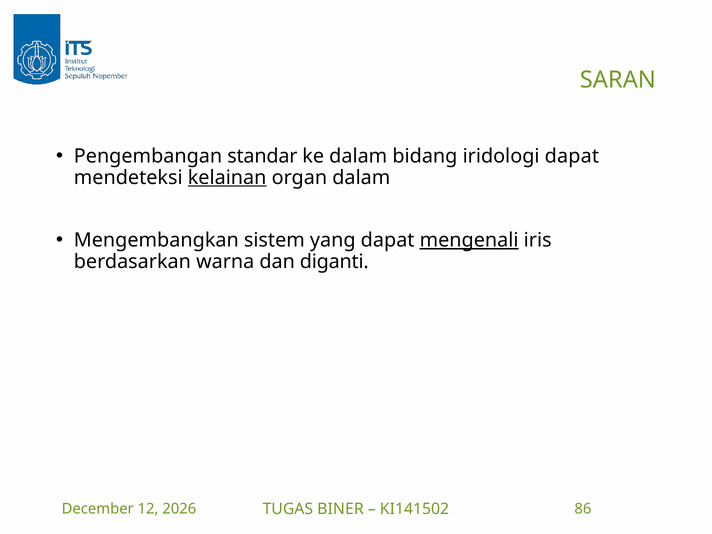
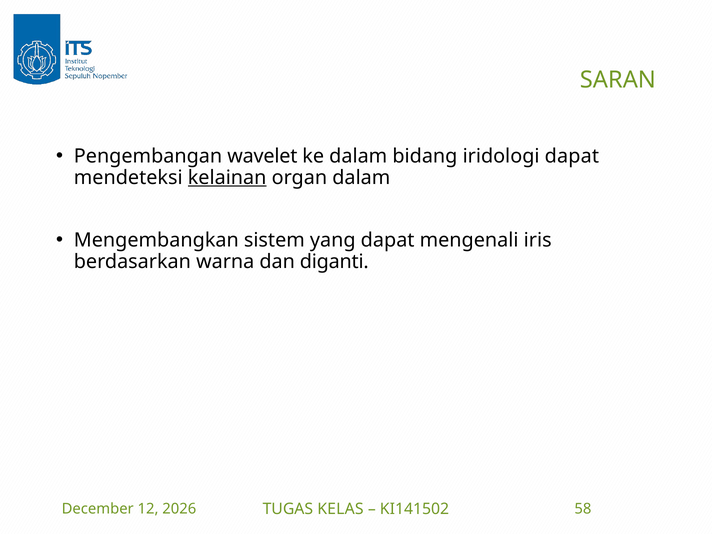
standar: standar -> wavelet (262, 156)
mengenali underline: present -> none (469, 240)
BINER: BINER -> KELAS (340, 509)
86: 86 -> 58 (583, 509)
